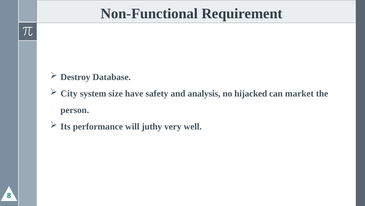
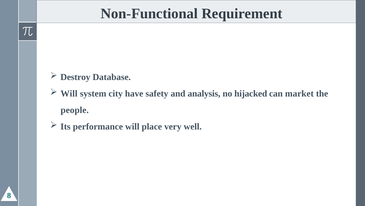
City: City -> Will (69, 93)
size: size -> city (116, 93)
person: person -> people (75, 110)
juthy: juthy -> place (152, 126)
